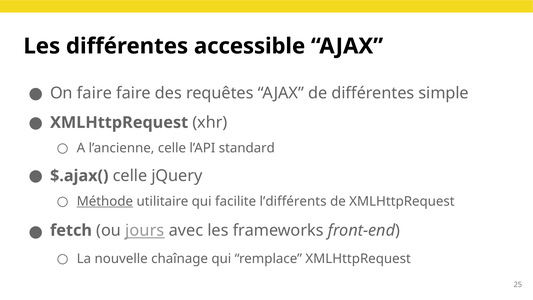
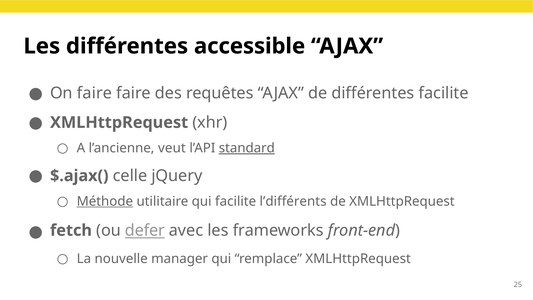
différentes simple: simple -> facilite (444, 93)
l’ancienne celle: celle -> veut (172, 148)
standard underline: none -> present (247, 148)
jours: jours -> defer (145, 230)
chaînage: chaînage -> manager (180, 259)
